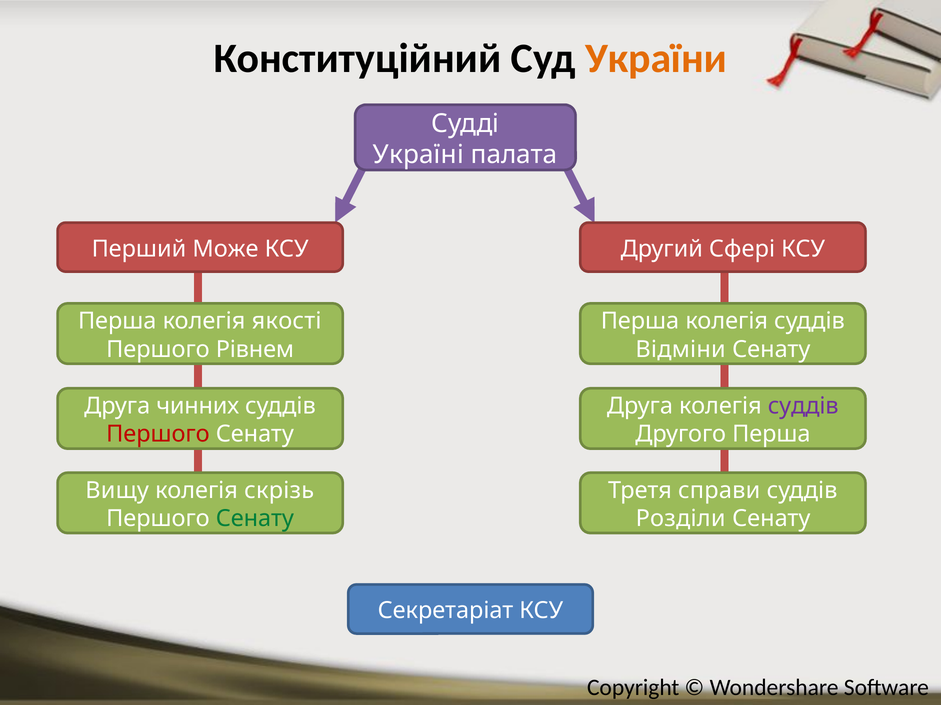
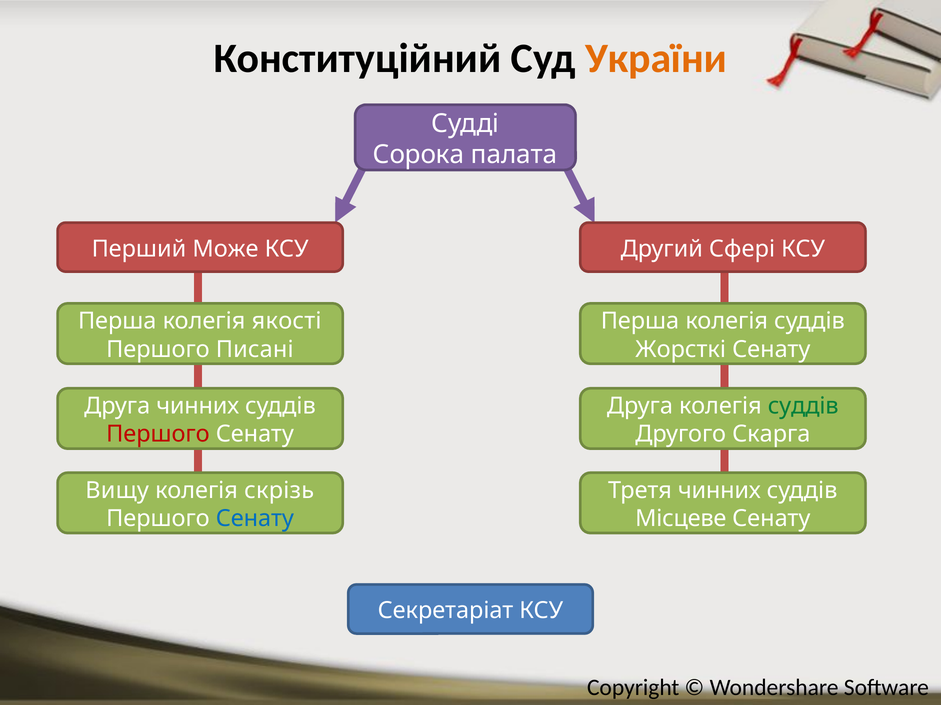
Україні: Україні -> Сорока (419, 155)
Рівнем: Рівнем -> Писані (255, 350)
Відміни: Відміни -> Жорсткі (681, 350)
суддів colour: purple -> green (803, 406)
Другого Перша: Перша -> Скарга (771, 435)
Третя справи: справи -> чинних (719, 491)
Сенату colour: green -> blue (255, 519)
Розділи: Розділи -> Місцеве (681, 519)
